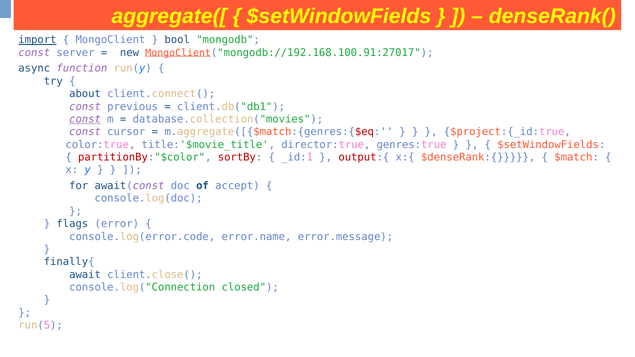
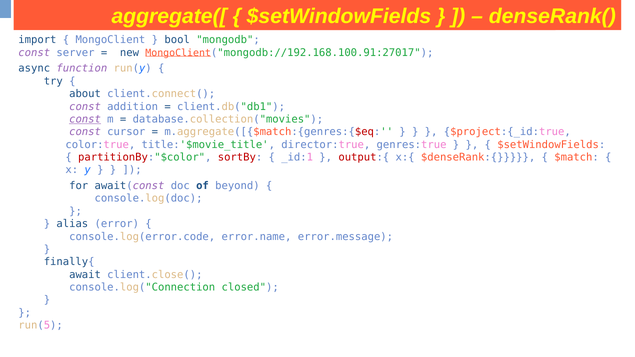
import underline: present -> none (37, 40)
previous: previous -> addition (133, 107)
accept: accept -> beyond (237, 186)
flags: flags -> alias (72, 224)
